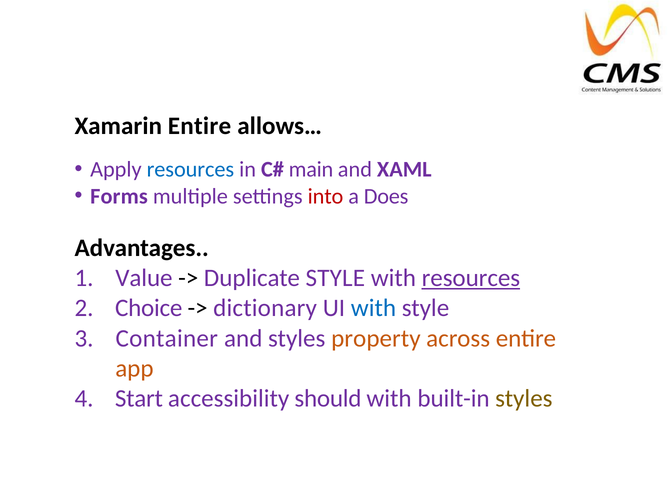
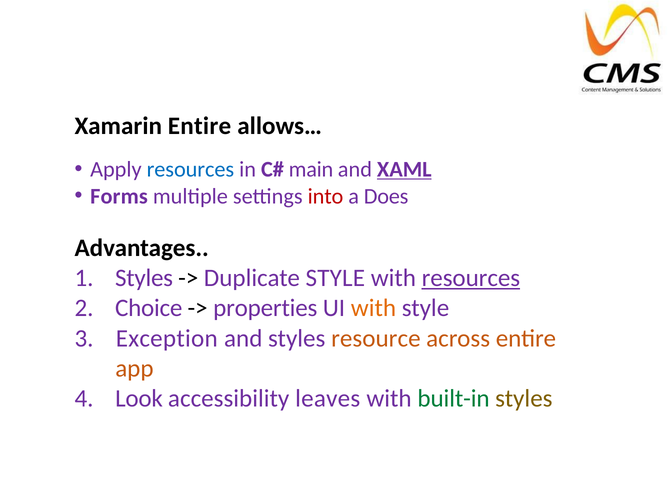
XAML underline: none -> present (404, 169)
Value: Value -> Styles (144, 278)
dictionary: dictionary -> properties (265, 308)
with colour: blue -> orange (373, 308)
Container: Container -> Exception (167, 338)
property: property -> resource (376, 338)
Start: Start -> Look (139, 398)
should: should -> leaves (328, 398)
built-in colour: purple -> green (454, 398)
